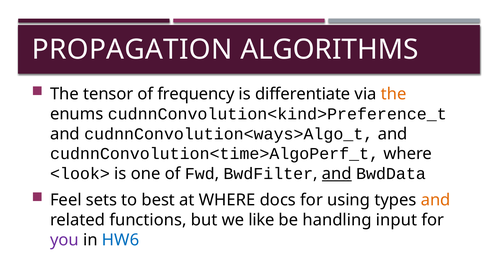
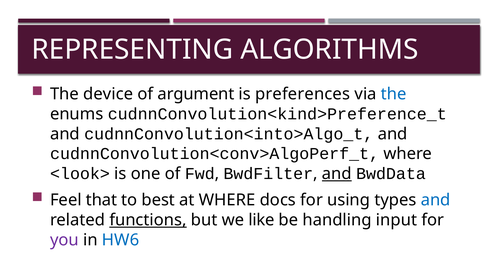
PROPAGATION: PROPAGATION -> REPRESENTING (132, 50)
tensor: tensor -> device (108, 94)
frequency: frequency -> argument (196, 94)
differentiate: differentiate -> preferences (303, 94)
the colour: orange -> blue (394, 94)
cudnnConvolution<ways>Algo_t: cudnnConvolution<ways>Algo_t -> cudnnConvolution<into>Algo_t (229, 134)
cudnnConvolution<time>AlgoPerf_t: cudnnConvolution<time>AlgoPerf_t -> cudnnConvolution<conv>AlgoPerf_t (215, 154)
sets: sets -> that (102, 200)
and colour: orange -> blue (436, 200)
functions underline: none -> present (148, 220)
